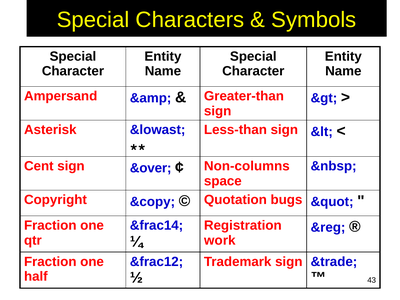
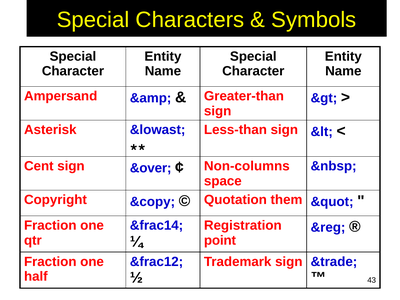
bugs: bugs -> them (286, 200)
work: work -> point (220, 240)
